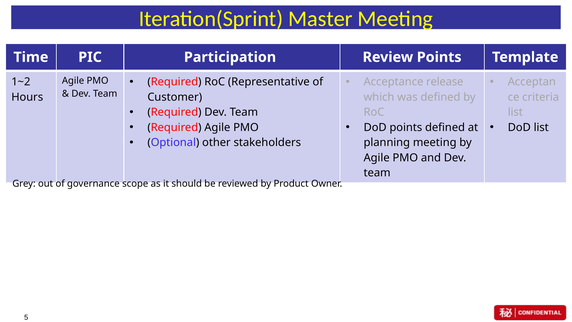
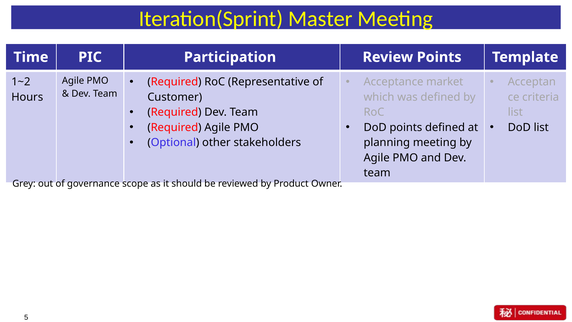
release: release -> market (445, 82)
